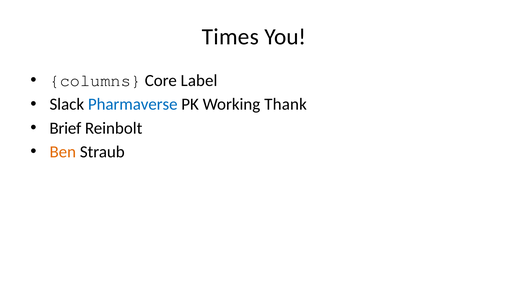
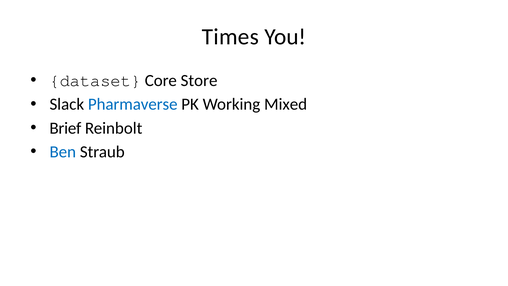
columns: columns -> dataset (95, 81)
Label: Label -> Store (199, 81)
Thank: Thank -> Mixed (286, 104)
Ben colour: orange -> blue (63, 152)
